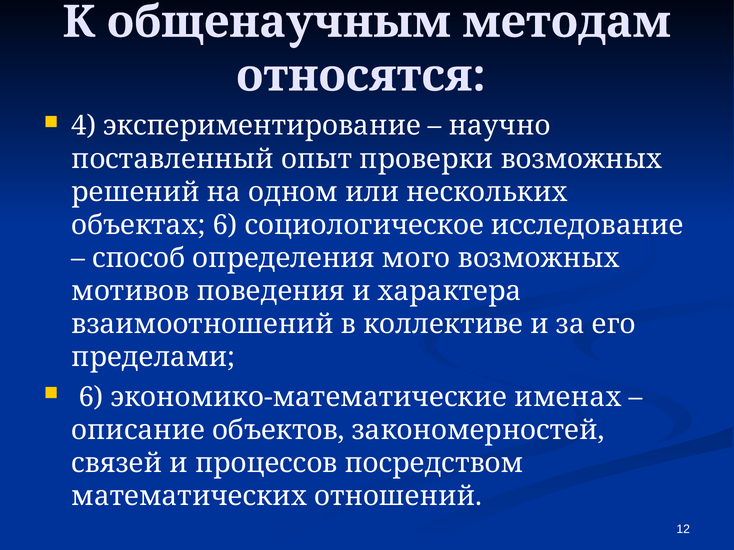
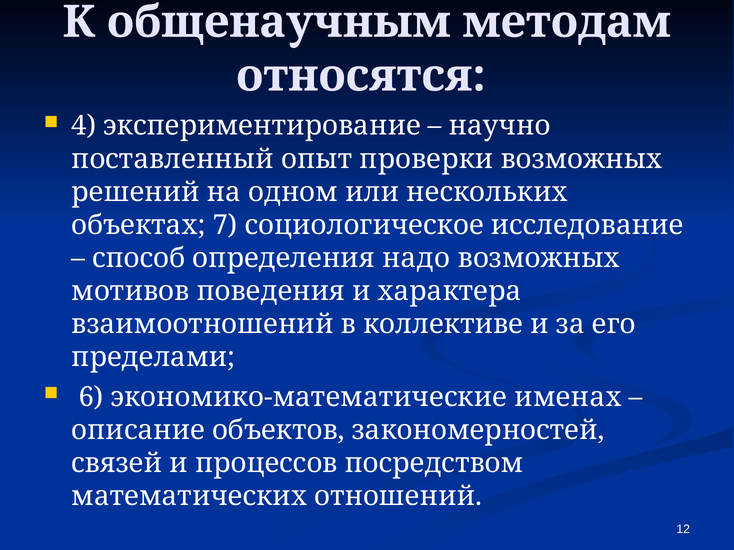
объектах 6: 6 -> 7 (225, 225)
мого: мого -> надо (416, 258)
